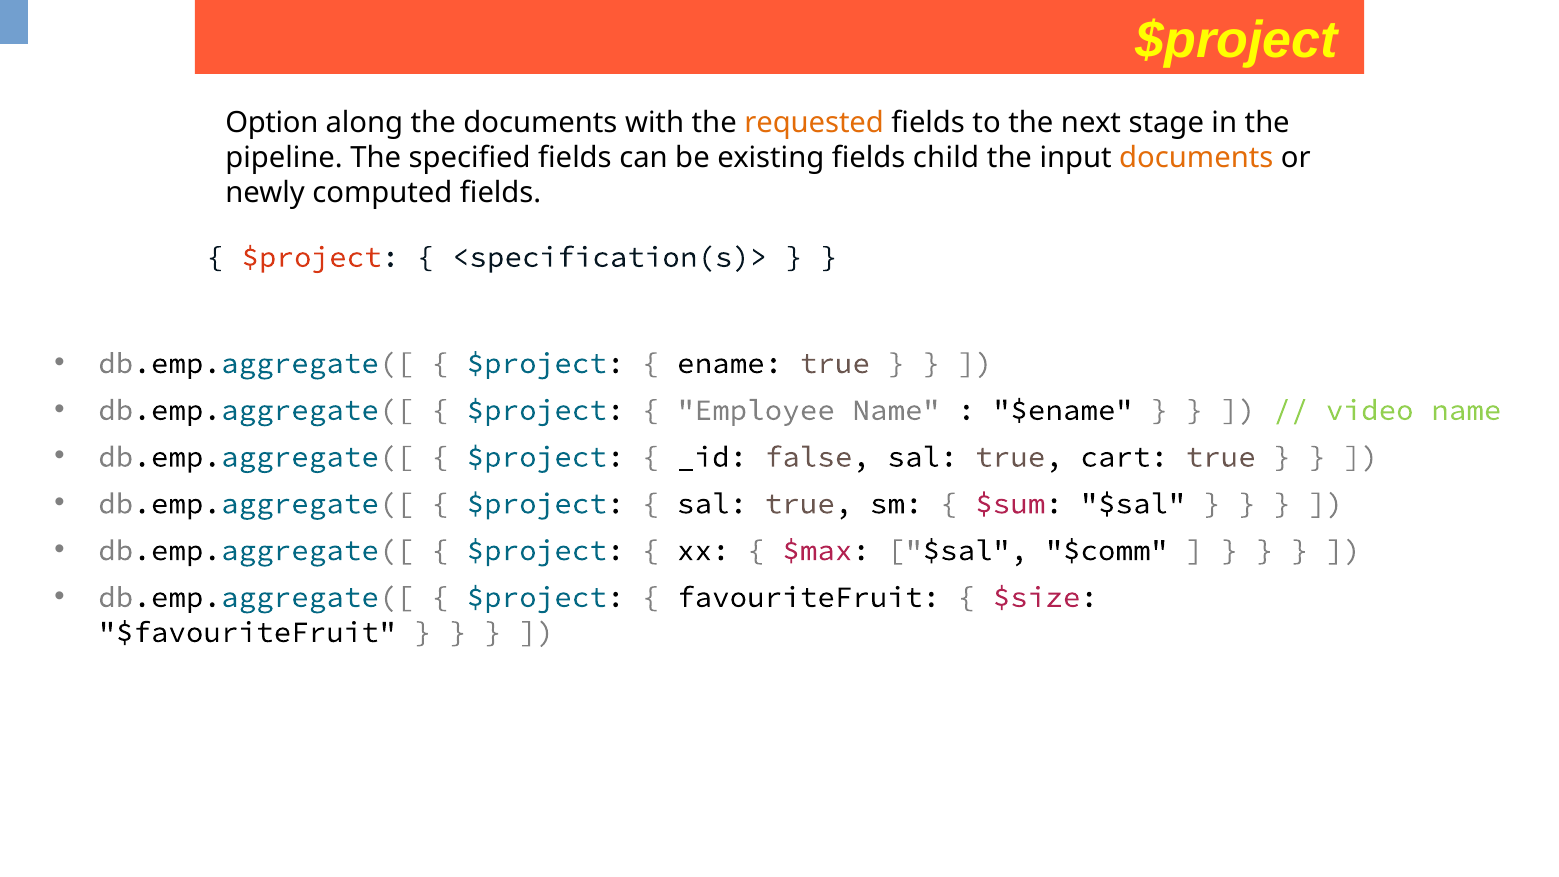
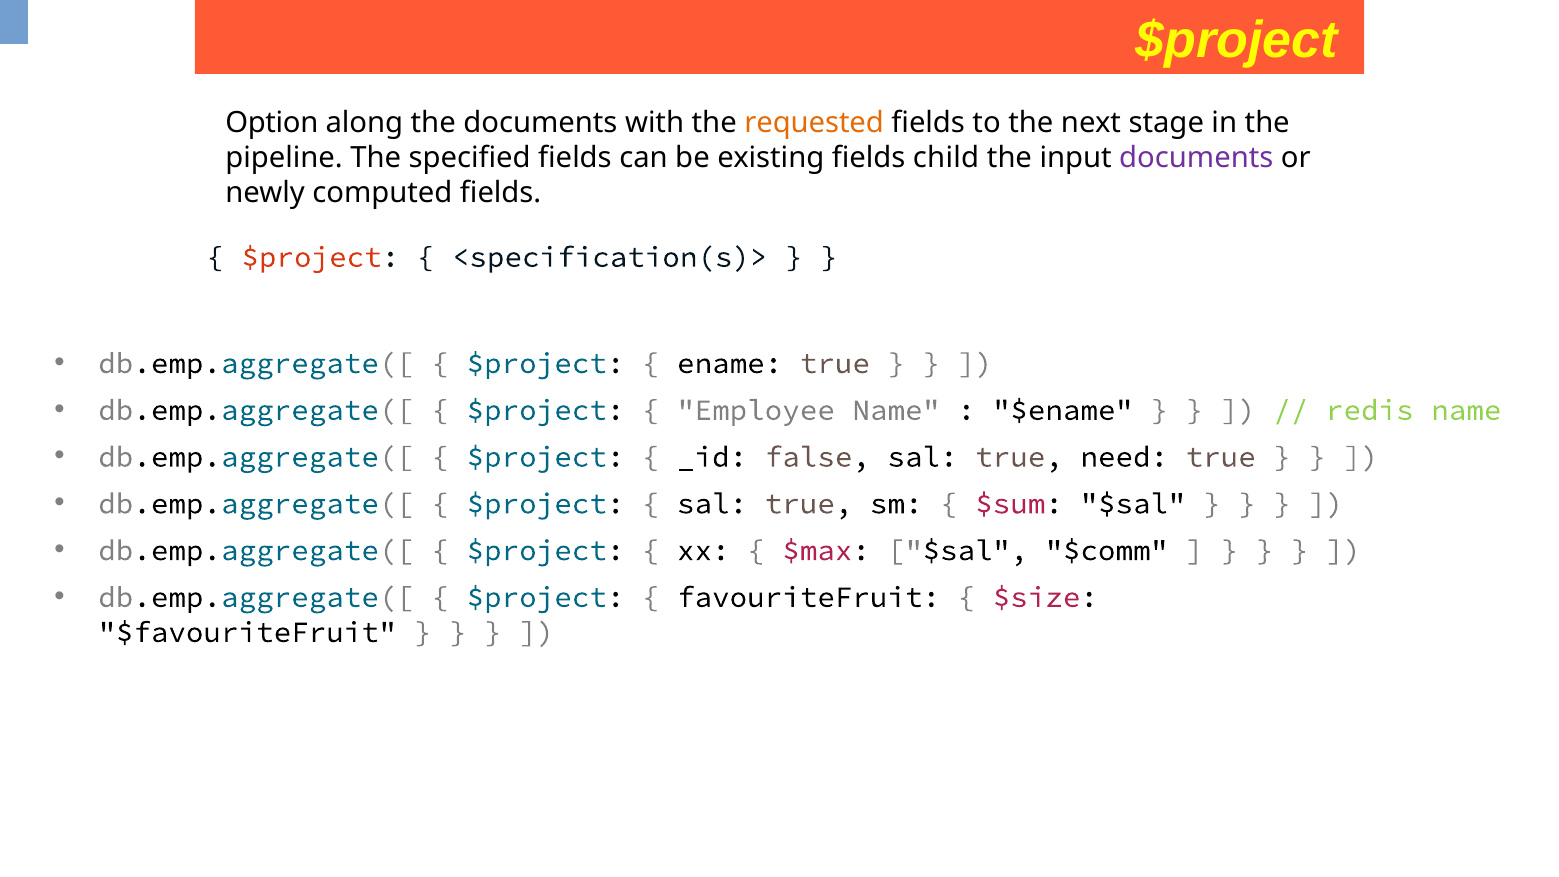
documents colour: orange -> purple (1196, 158)
video: video -> redis (1370, 410)
cart: cart -> need (1124, 457)
